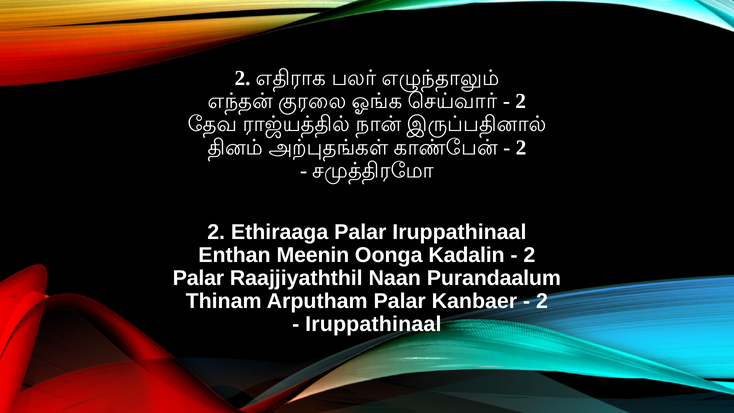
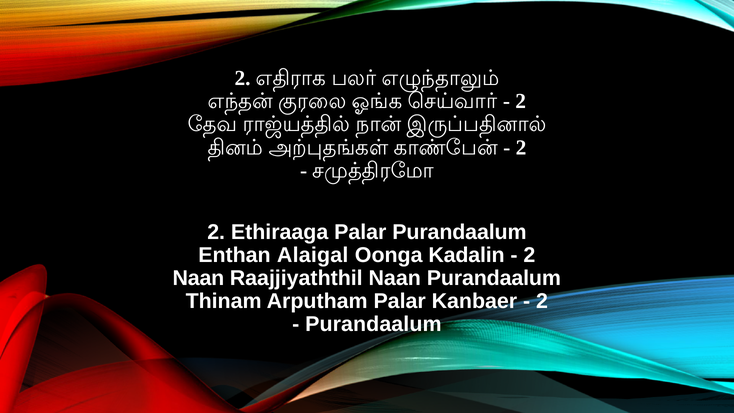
Palar Iruppathinaal: Iruppathinaal -> Purandaalum (459, 232)
Meenin: Meenin -> Alaigal (313, 255)
Palar: Palar -> Naan (198, 278)
Iruppathinaal: Iruppathinaal -> Purandaalum (373, 324)
